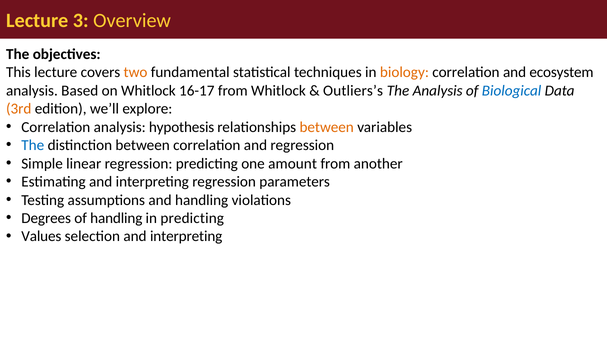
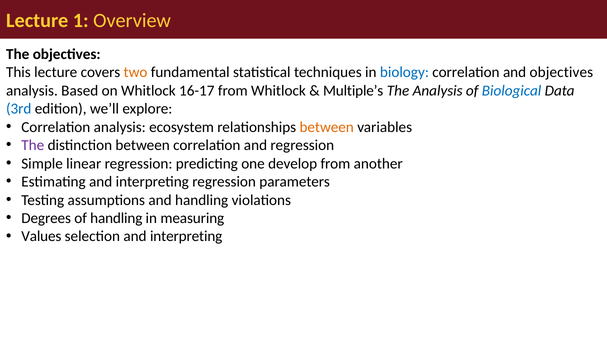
3: 3 -> 1 (81, 21)
biology colour: orange -> blue (404, 72)
and ecosystem: ecosystem -> objectives (561, 72)
Outliers’s: Outliers’s -> Multiple’s (353, 90)
3rd colour: orange -> blue (19, 109)
hypothesis: hypothesis -> ecosystem (182, 127)
The colour: blue -> purple (33, 145)
amount: amount -> develop (293, 163)
in predicting: predicting -> measuring (192, 218)
